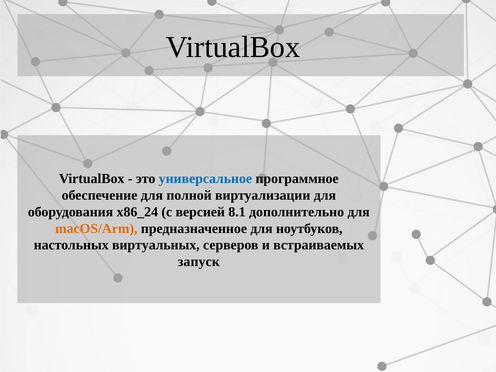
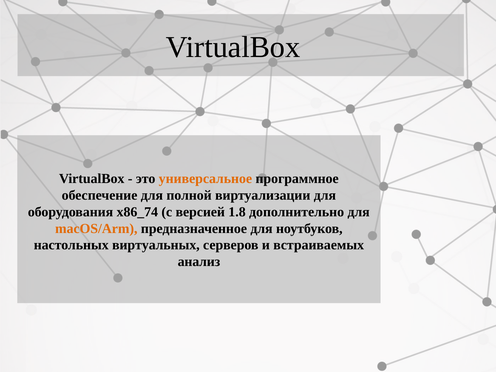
универсальное colour: blue -> orange (205, 179)
x86_24: x86_24 -> x86_74 (137, 212)
8.1: 8.1 -> 1.8 (237, 212)
запуск: запуск -> анализ (199, 262)
